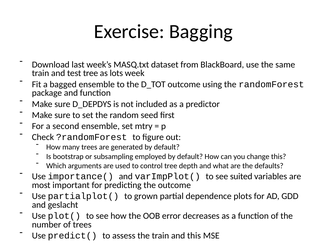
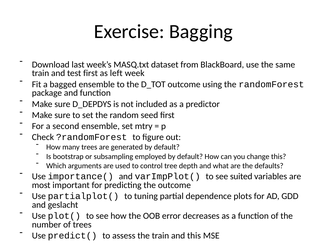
test tree: tree -> first (91, 73)
lots: lots -> left (116, 73)
grown: grown -> tuning (146, 196)
